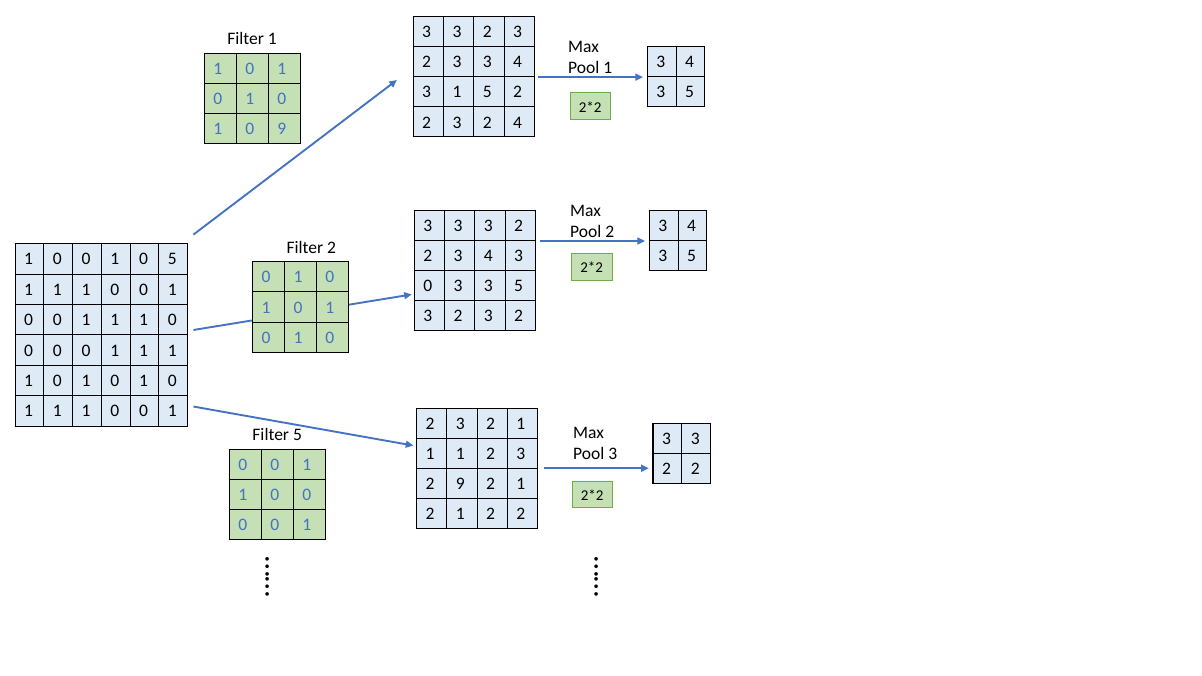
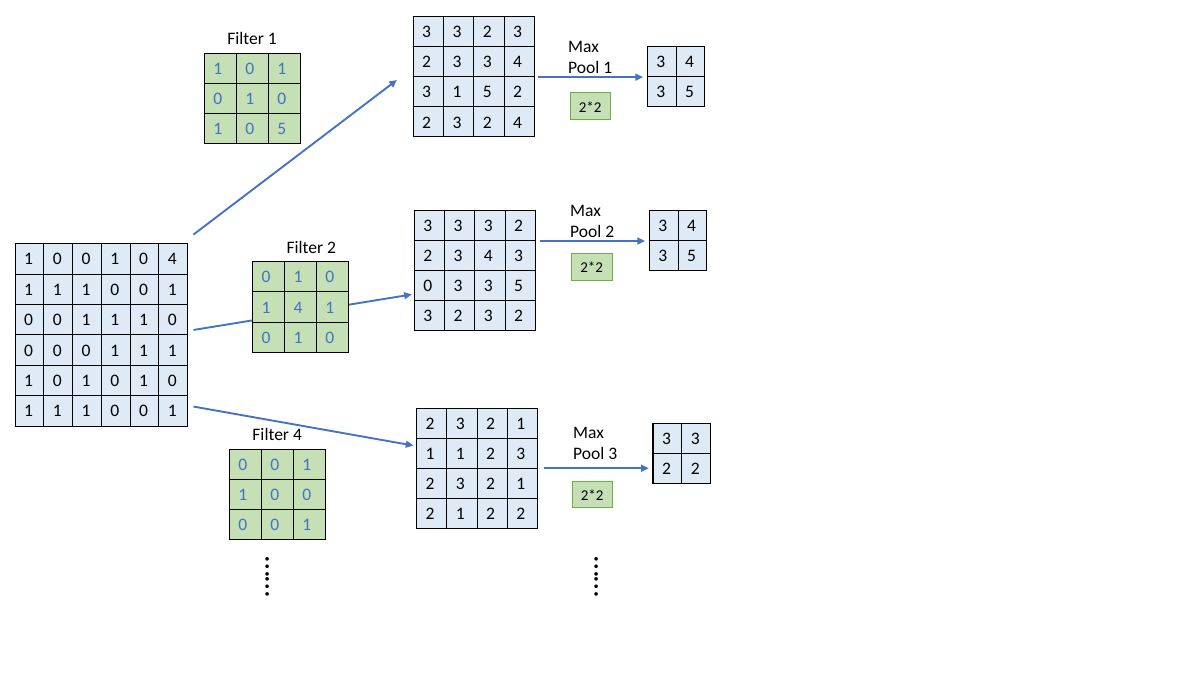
0 9: 9 -> 5 (282, 129)
0 5: 5 -> 4 (172, 259)
0: 0 -> 4 (298, 307)
Filter 5: 5 -> 4 (297, 435)
9: 9 -> 3 (460, 484)
